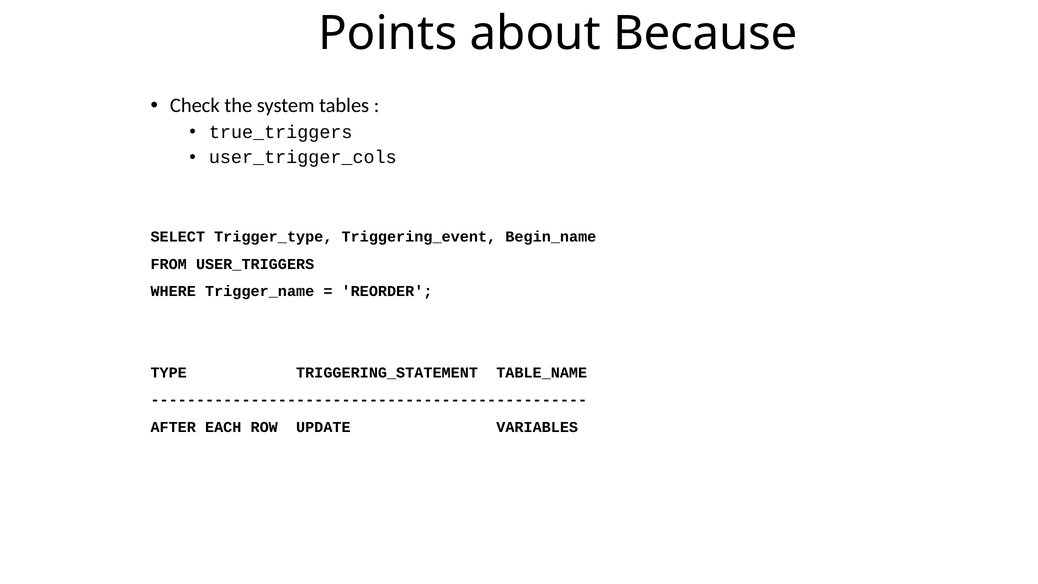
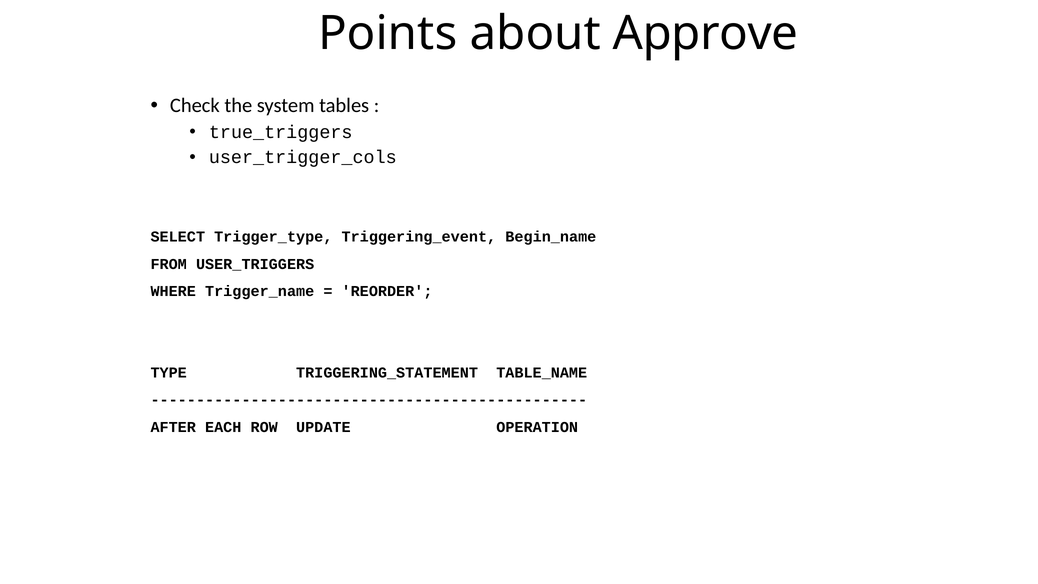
Because: Because -> Approve (705, 34)
VARIABLES: VARIABLES -> OPERATION (537, 427)
